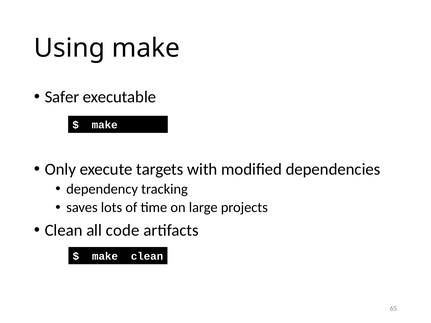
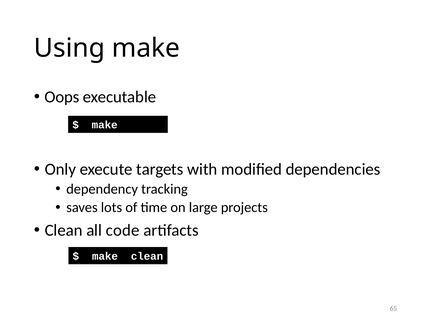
Safer: Safer -> Oops (62, 97)
